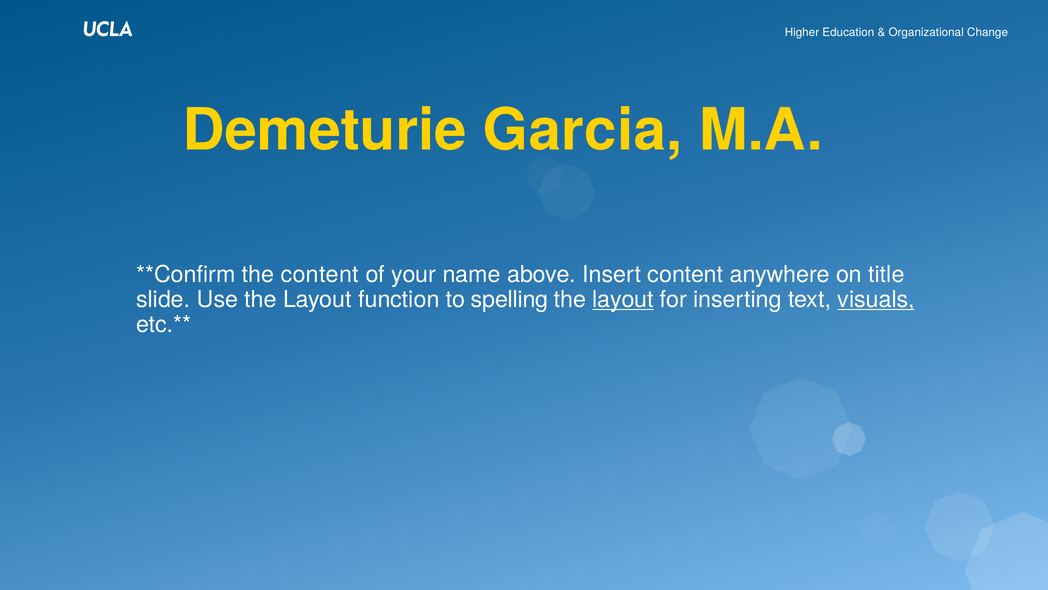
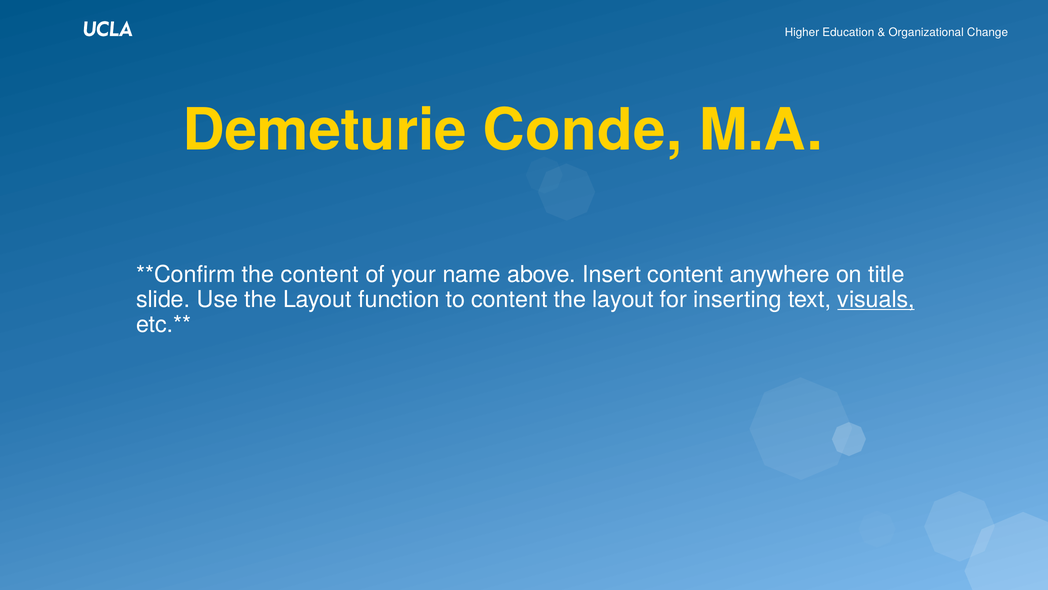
Garcia: Garcia -> Conde (583, 130)
to spelling: spelling -> content (509, 300)
layout underline: present -> none (623, 300)
